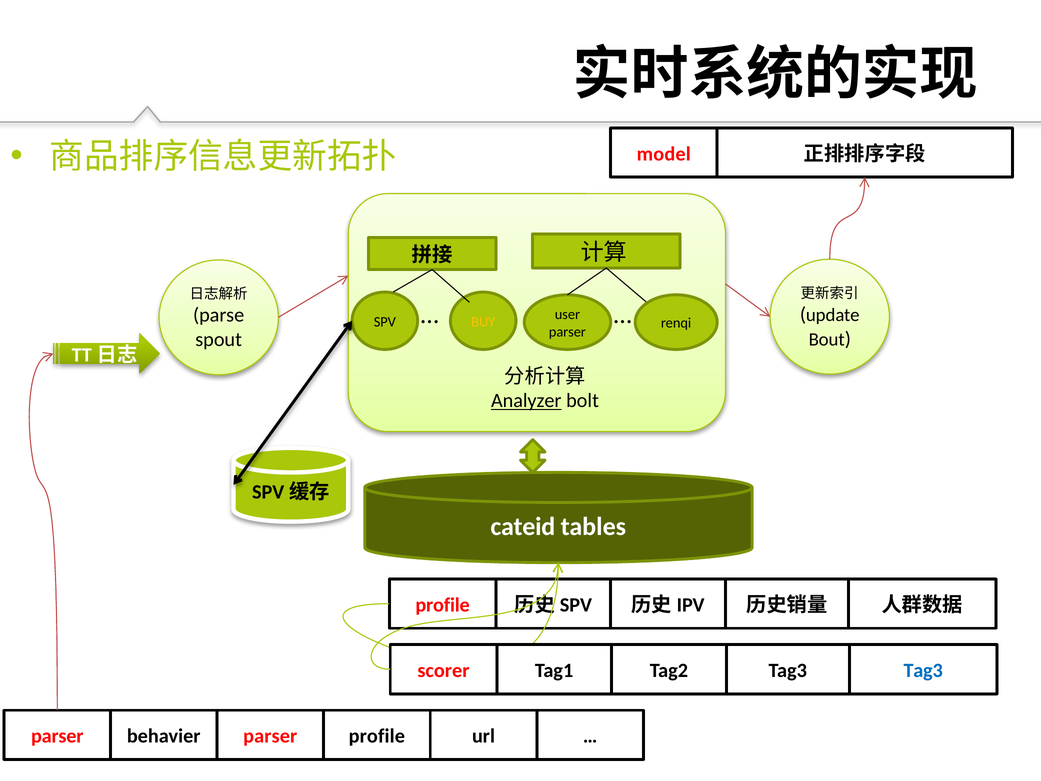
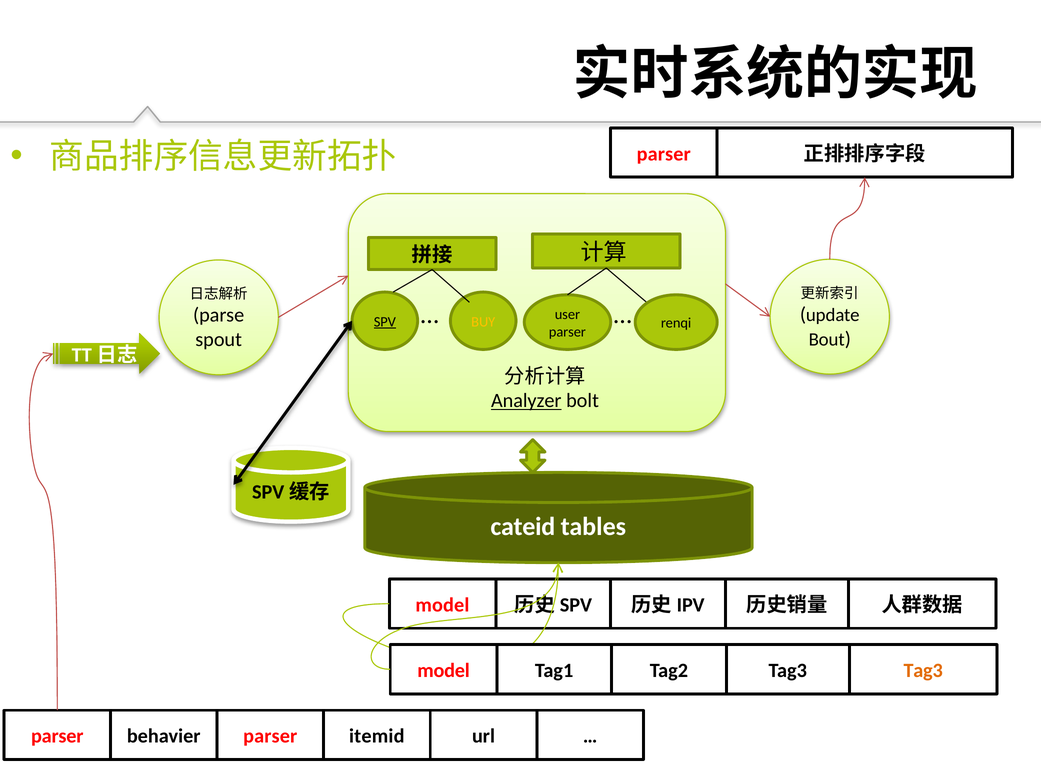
model: model -> parser (664, 154)
SPV underline: none -> present (385, 322)
profile: profile -> model (442, 605)
scorer: scorer -> model (444, 670)
Tag3 colour: blue -> orange (923, 670)
profile: profile -> itemid (377, 736)
